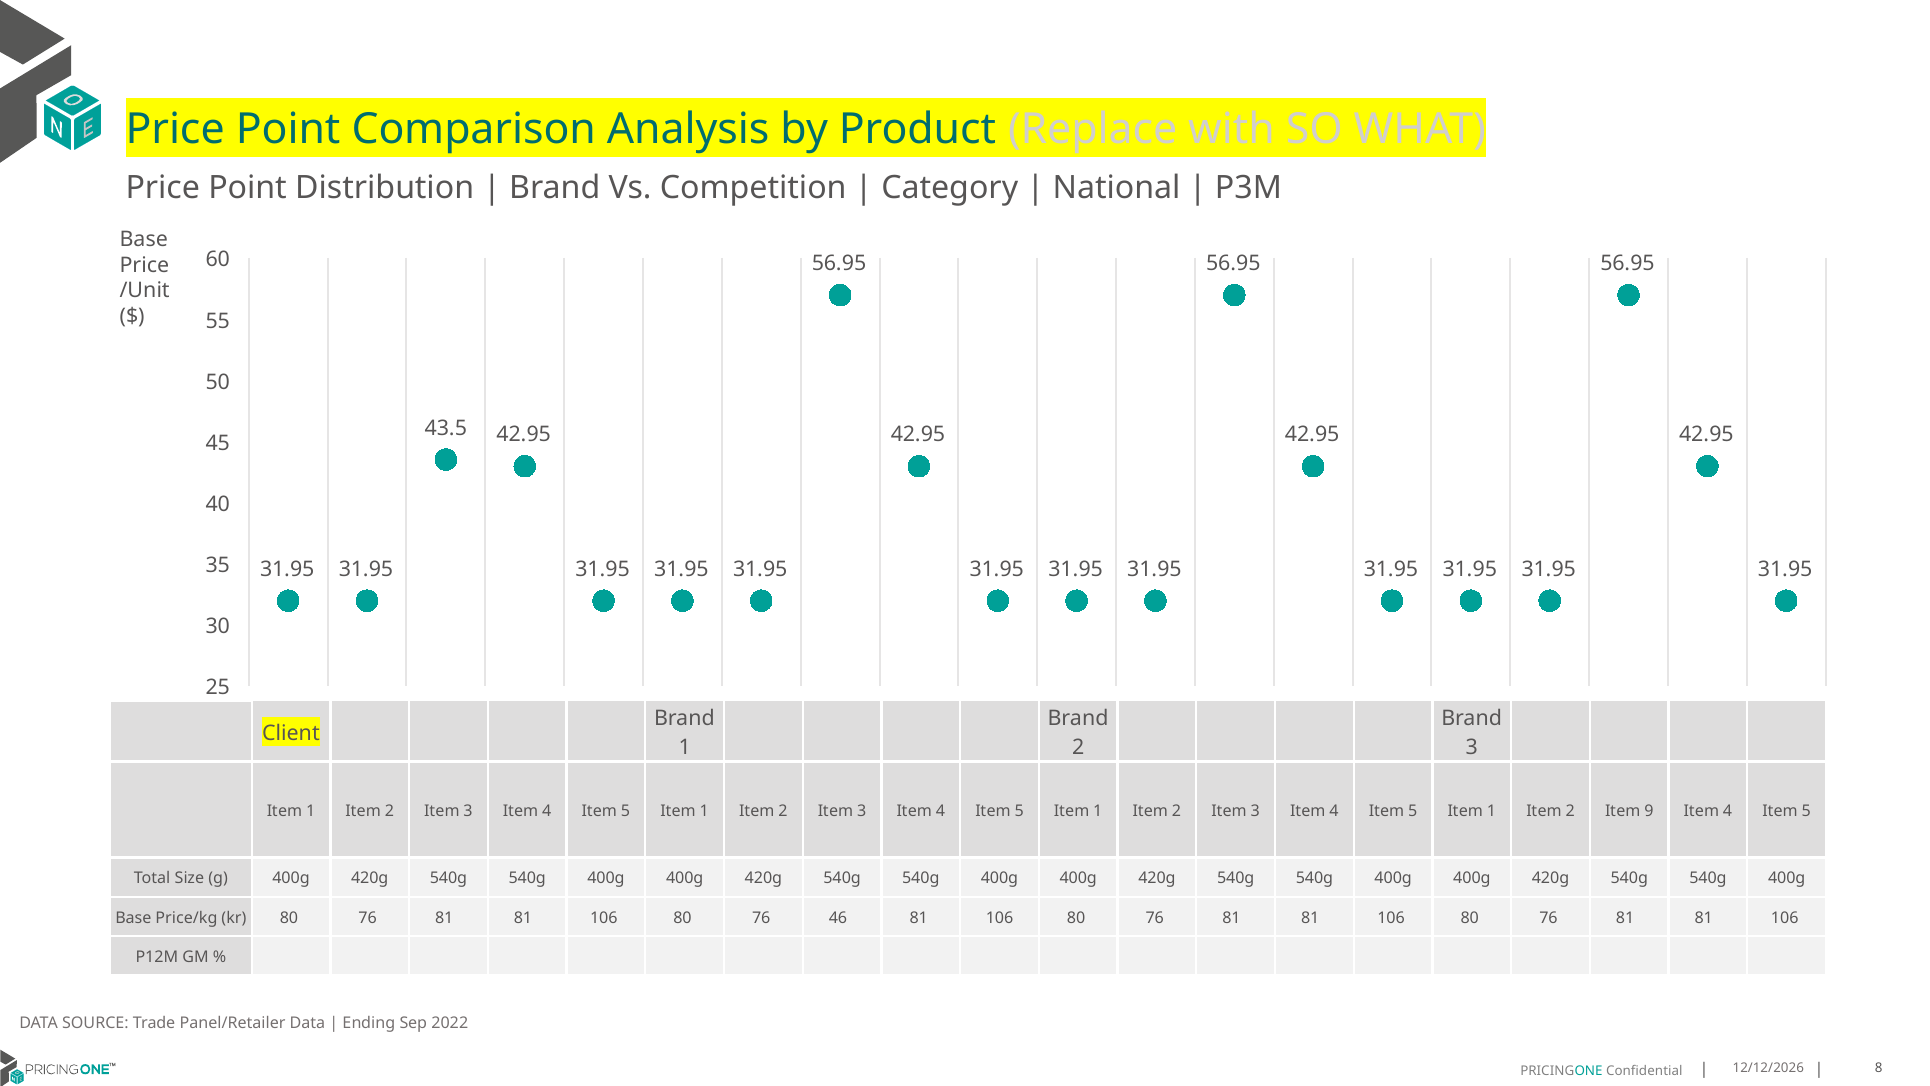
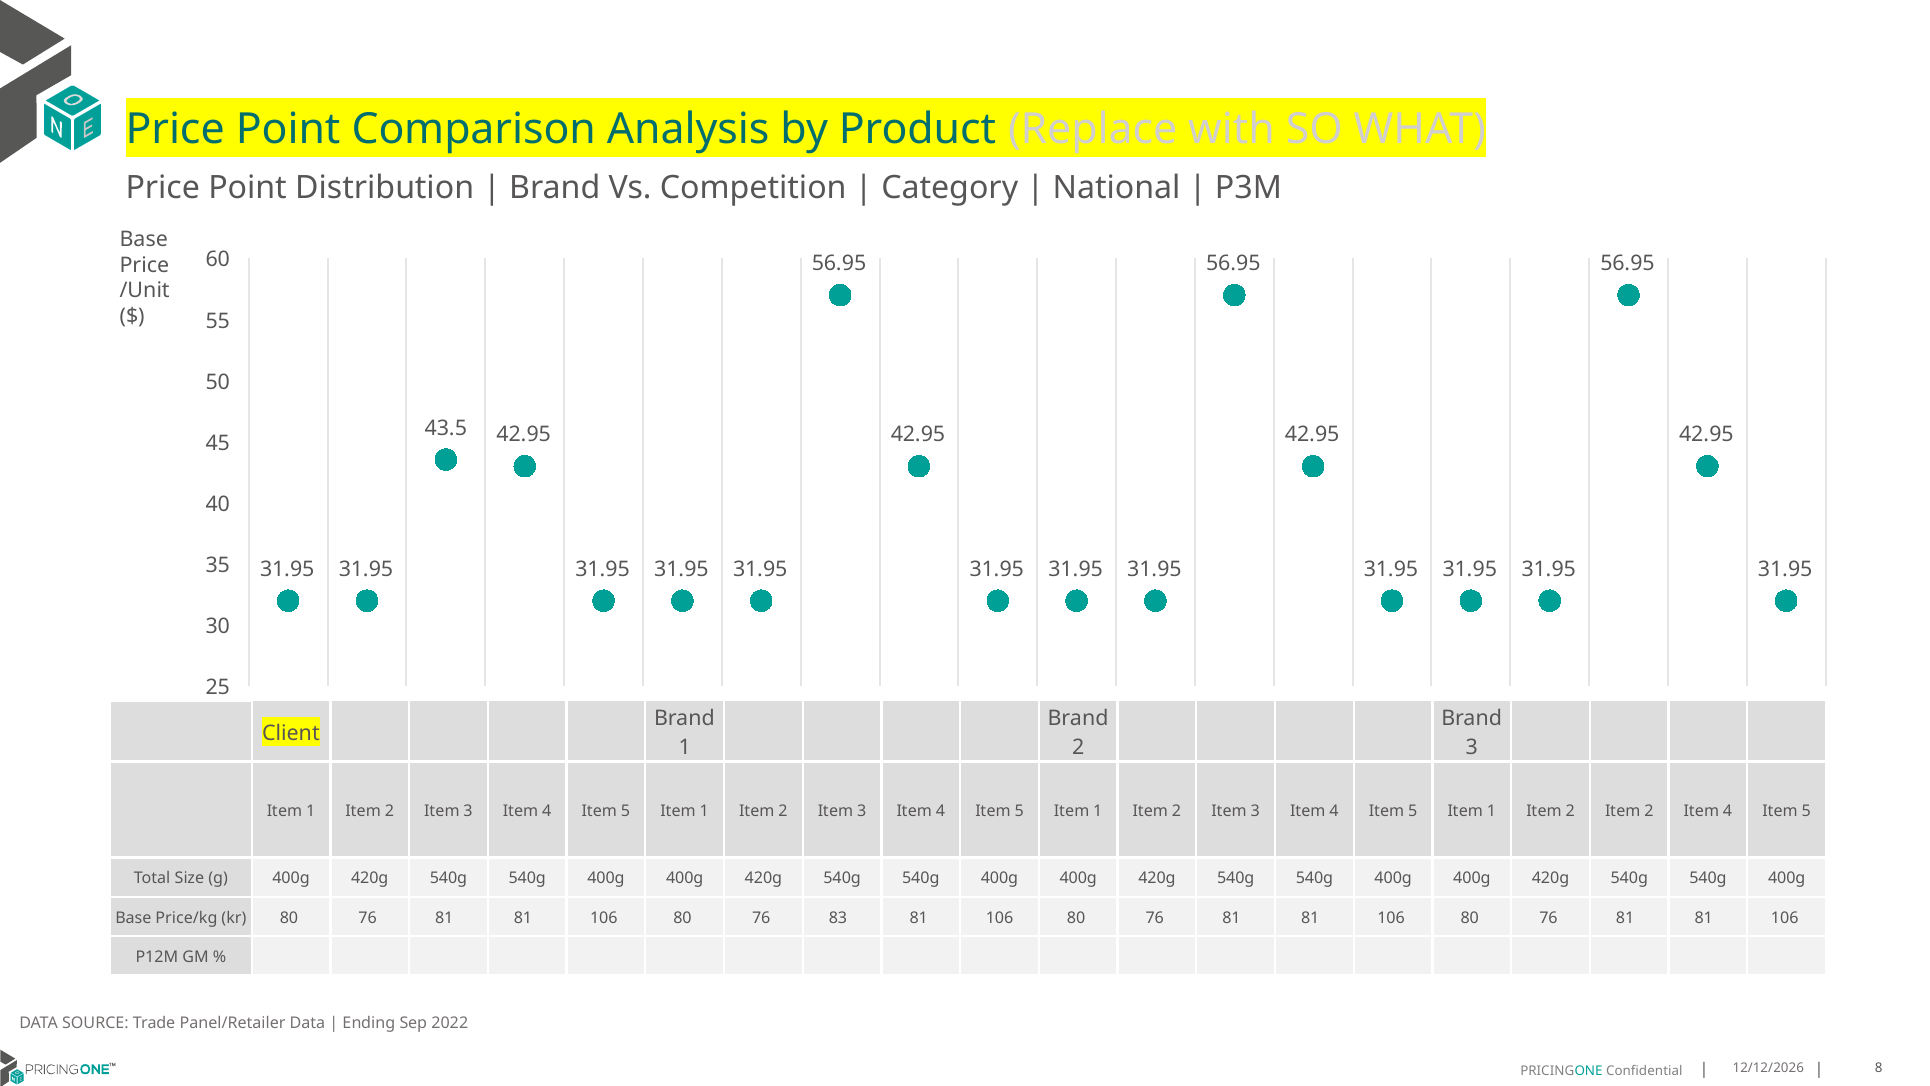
2 Item 9: 9 -> 2 (1649, 810)
46: 46 -> 83 (838, 917)
